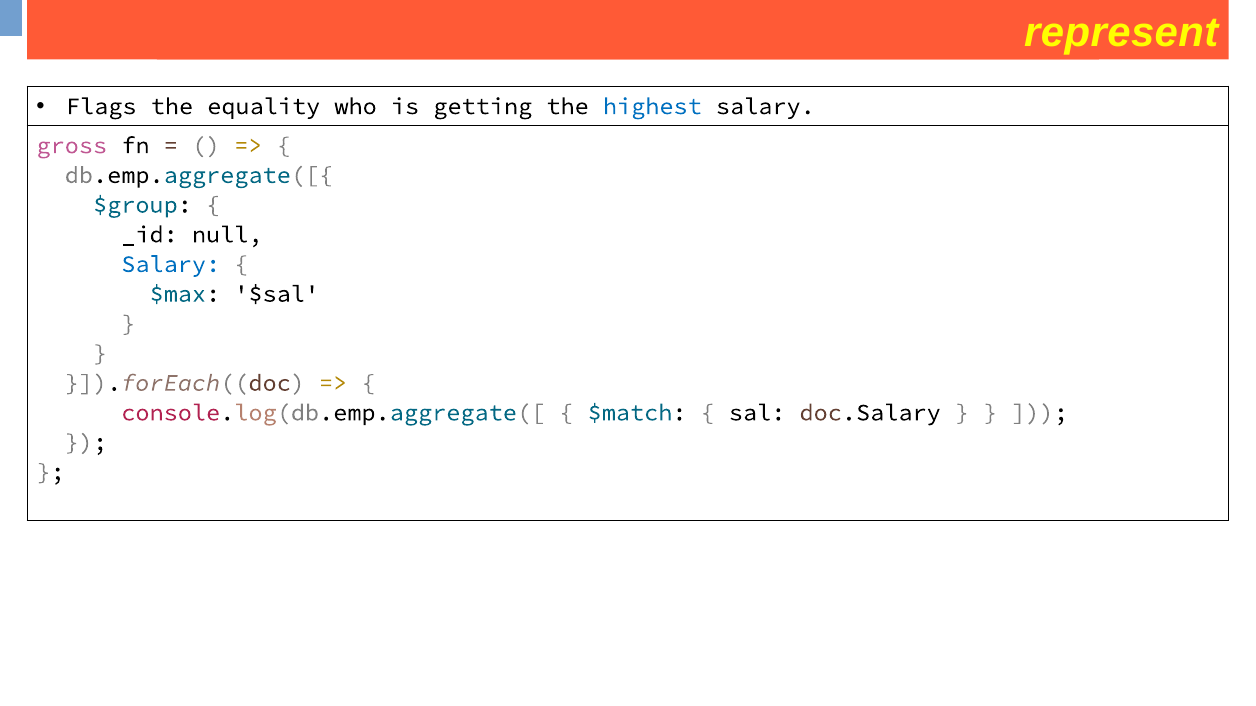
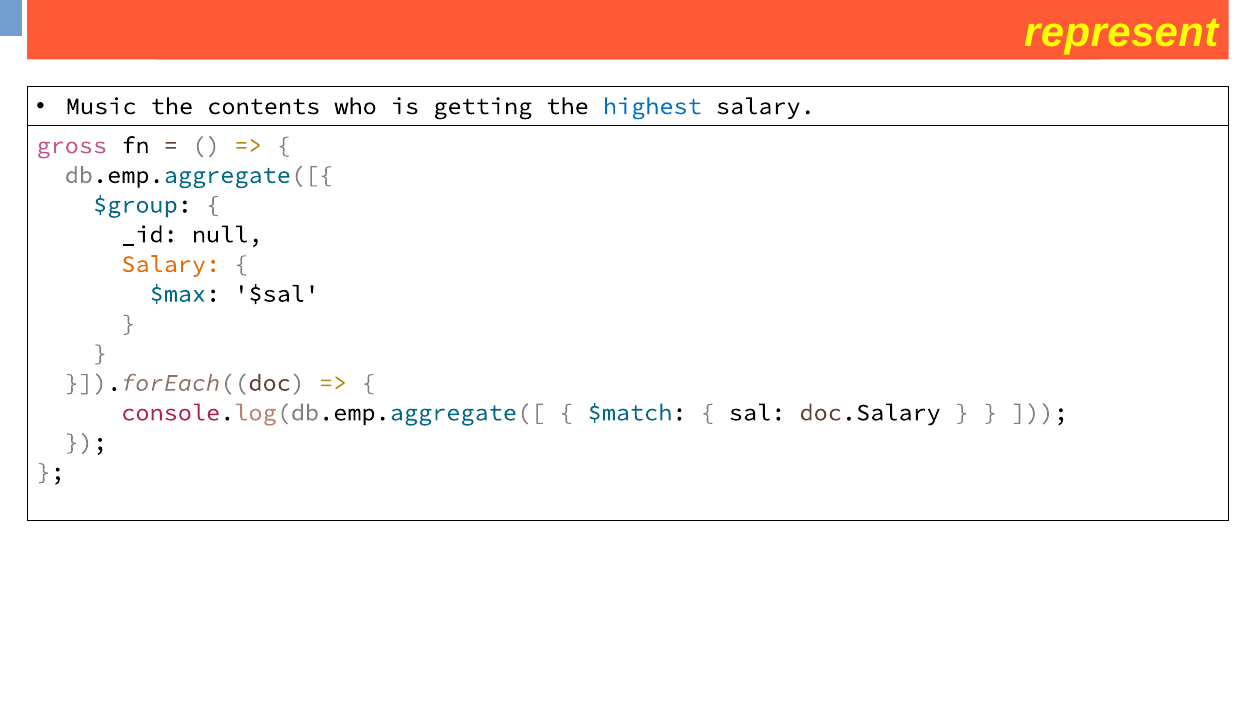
Flags: Flags -> Music (101, 106)
equality: equality -> contents (264, 106)
Salary colour: blue -> orange (171, 264)
